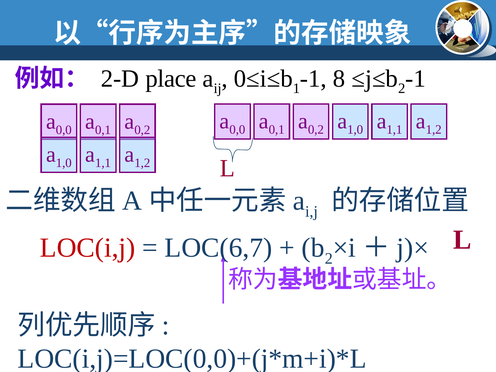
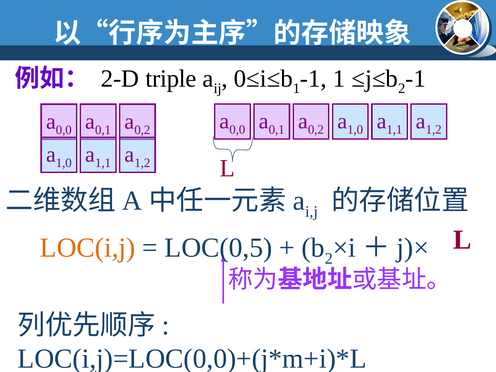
place: place -> triple (171, 79)
8: 8 -> 1 (339, 79)
LOC(i,j colour: red -> orange (88, 248)
LOC(6,7: LOC(6,7 -> LOC(0,5 (218, 248)
